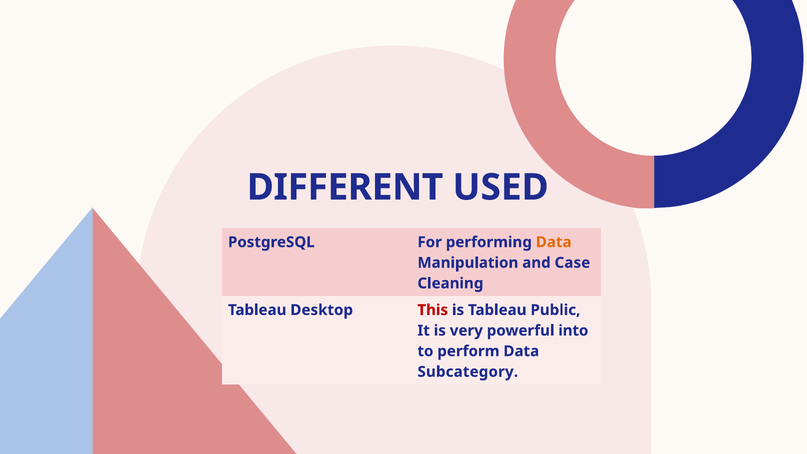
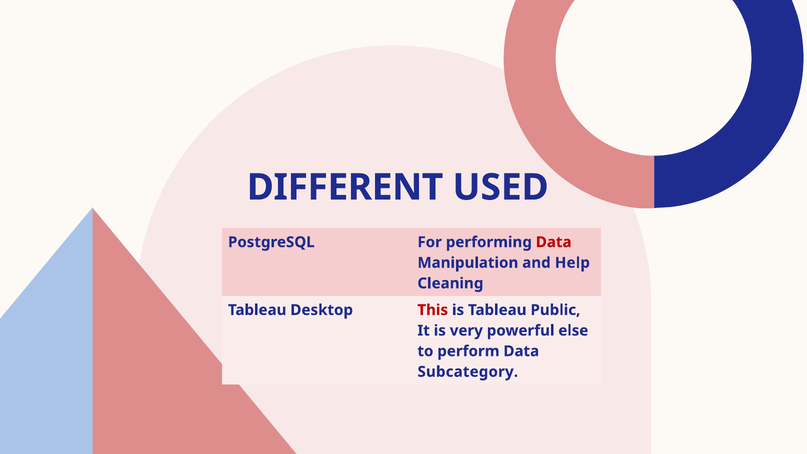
Data colour: orange -> red (554, 242)
Case: Case -> Help (572, 263)
into: into -> else (573, 331)
